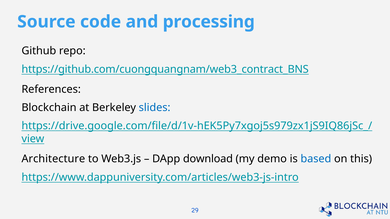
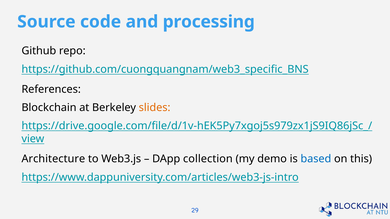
https://github.com/cuongquangnam/web3_contract_BNS: https://github.com/cuongquangnam/web3_contract_BNS -> https://github.com/cuongquangnam/web3_specific_BNS (165, 69)
slides colour: blue -> orange (155, 108)
download: download -> collection (208, 159)
